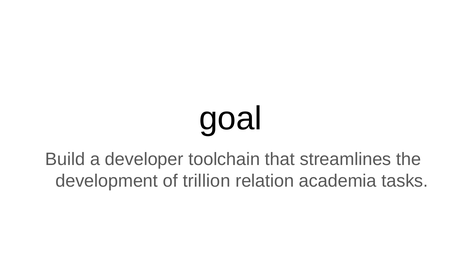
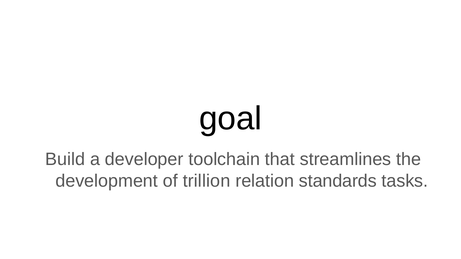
academia: academia -> standards (338, 181)
